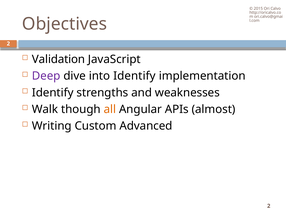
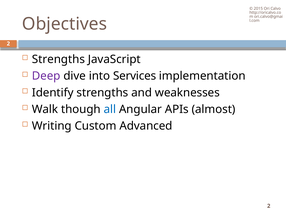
Validation: Validation -> Strengths (58, 59)
into Identify: Identify -> Services (135, 76)
all colour: orange -> blue (110, 109)
